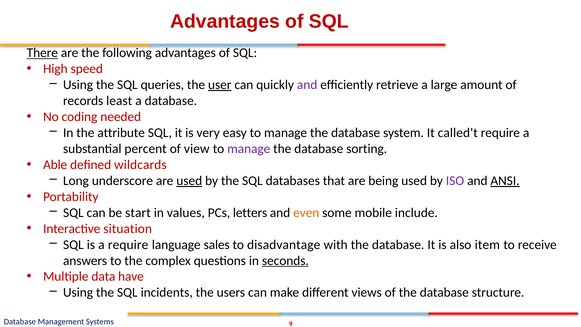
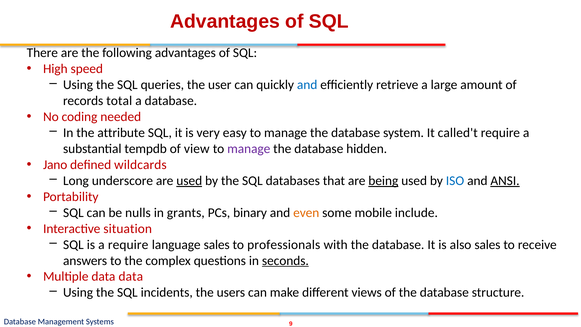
There underline: present -> none (42, 53)
user underline: present -> none (220, 85)
and colour: purple -> blue (307, 85)
least: least -> total (119, 101)
percent: percent -> tempdb (146, 149)
sorting: sorting -> hidden (367, 149)
Able: Able -> Jano (55, 165)
being underline: none -> present (383, 181)
ISO colour: purple -> blue (455, 181)
start: start -> nulls (138, 213)
values: values -> grants (186, 213)
letters: letters -> binary (250, 213)
disadvantage: disadvantage -> professionals (284, 244)
also item: item -> sales (487, 244)
data have: have -> data (131, 276)
